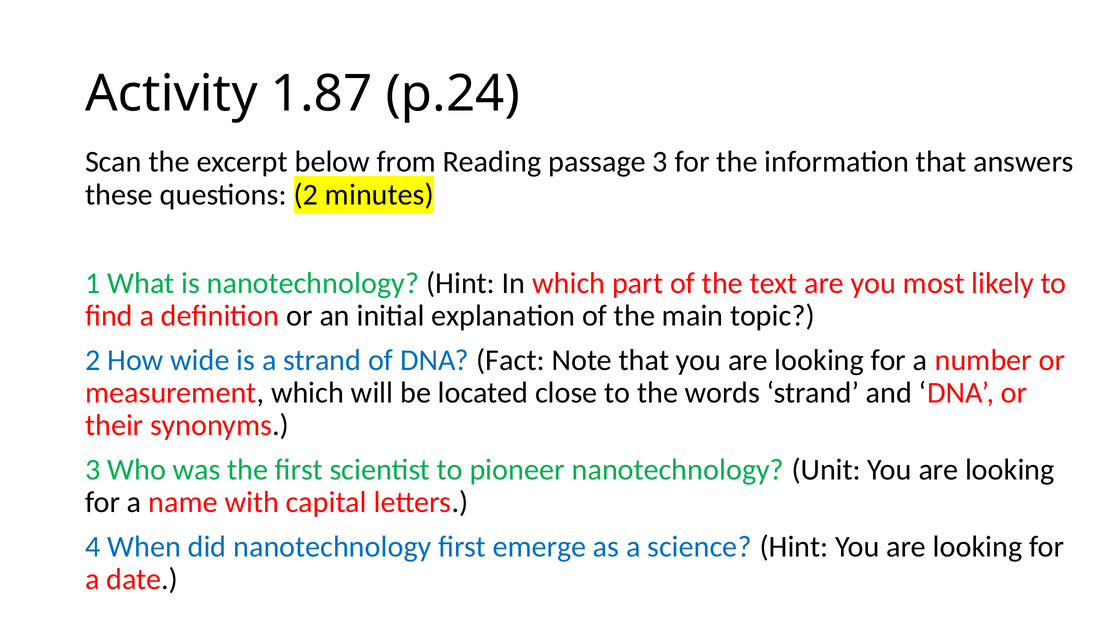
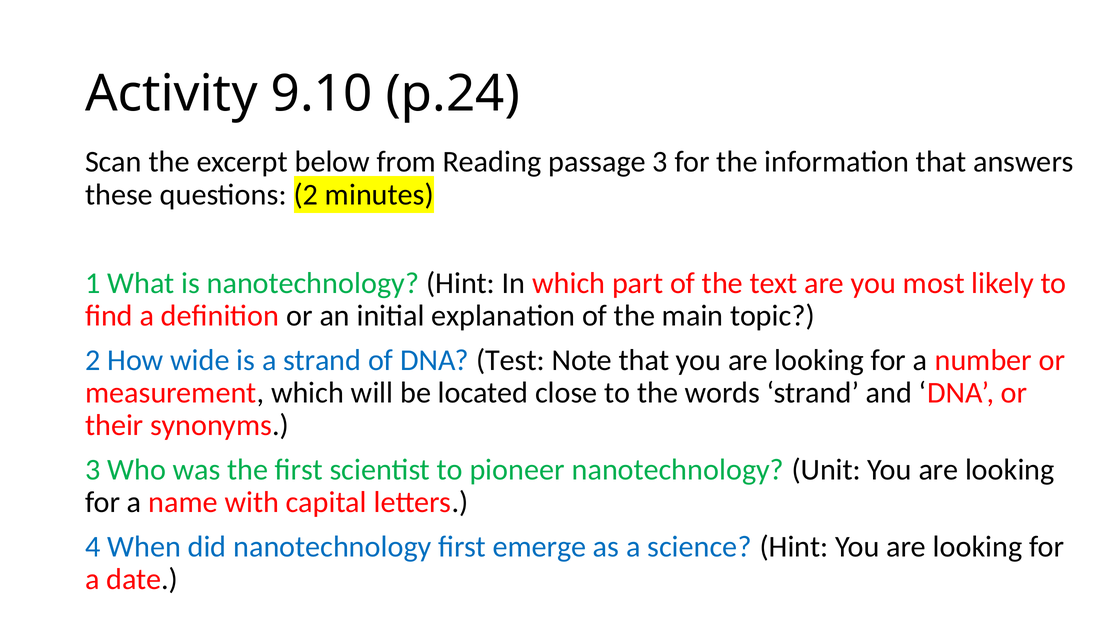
1.87: 1.87 -> 9.10 (322, 94)
Fact: Fact -> Test (510, 360)
